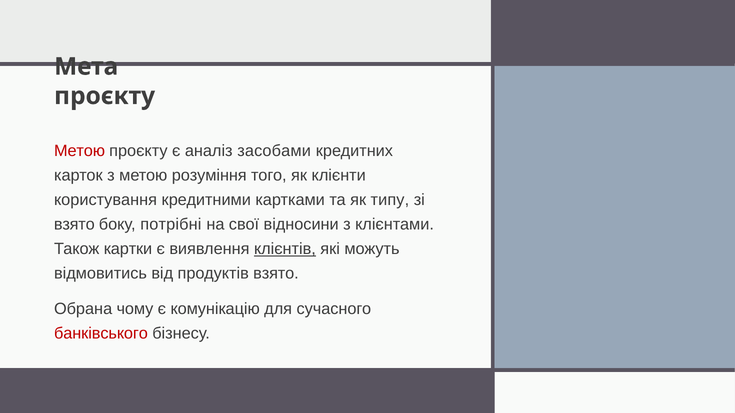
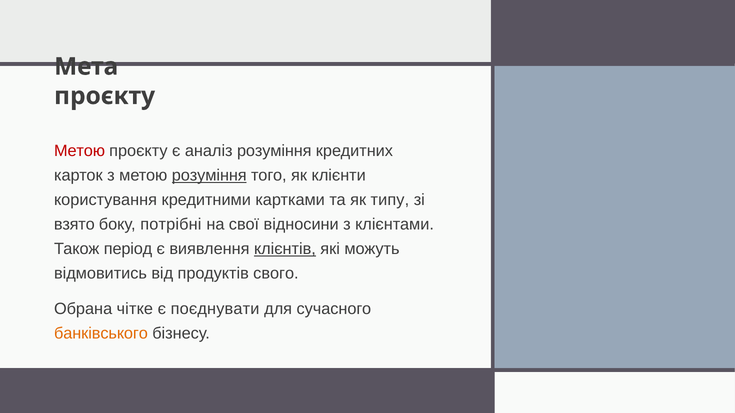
аналіз засобами: засобами -> розуміння (274, 151)
розуміння underline: none -> present (209, 176)
картки: картки -> період (128, 249)
продуктів взято: взято -> свого (276, 274)
чому: чому -> чітке (135, 309)
комунікацію: комунікацію -> поєднувати (215, 309)
банківського colour: red -> orange (101, 334)
